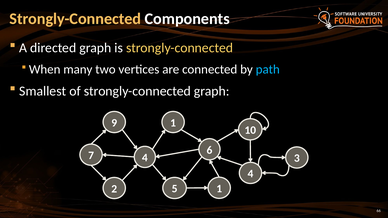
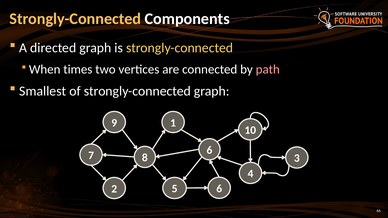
many: many -> times (78, 69)
path colour: light blue -> pink (268, 69)
7 4: 4 -> 8 (145, 158)
2 1: 1 -> 6 (219, 189)
